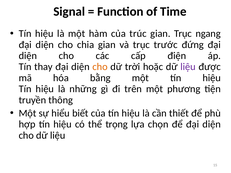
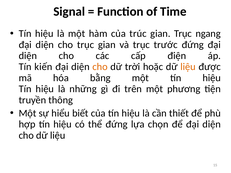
cho chia: chia -> trục (86, 45)
thay: thay -> kiến (43, 67)
liệu colour: purple -> orange (188, 67)
thể trọng: trọng -> đứng (117, 124)
